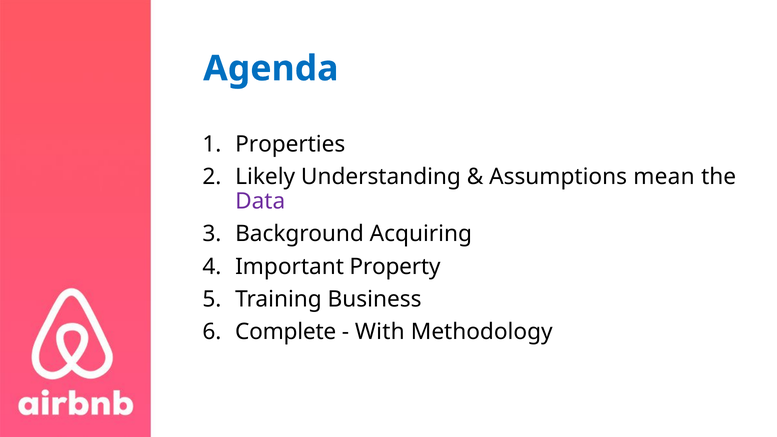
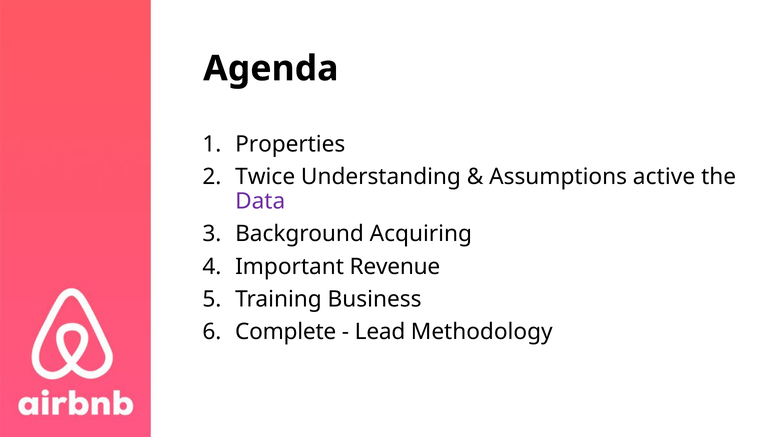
Agenda colour: blue -> black (271, 69)
Likely: Likely -> Twice (265, 177)
mean: mean -> active (664, 177)
Property: Property -> Revenue (395, 267)
With: With -> Lead (380, 332)
